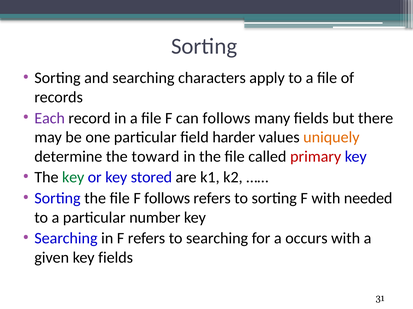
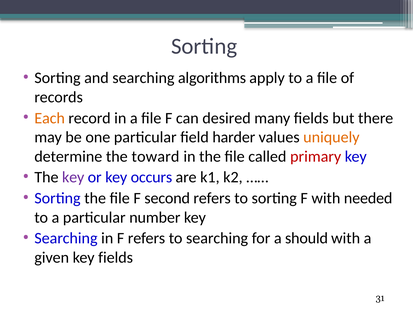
characters: characters -> algorithms (212, 78)
Each colour: purple -> orange (50, 118)
can follows: follows -> desired (227, 118)
key colour: green -> purple (73, 178)
stored: stored -> occurs (151, 178)
F follows: follows -> second (167, 199)
occurs: occurs -> should (307, 239)
